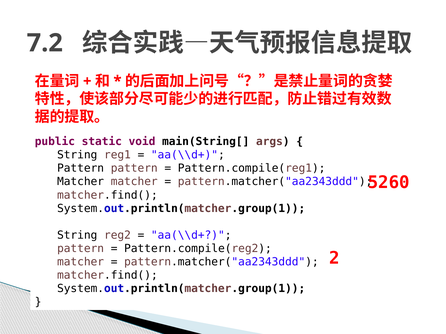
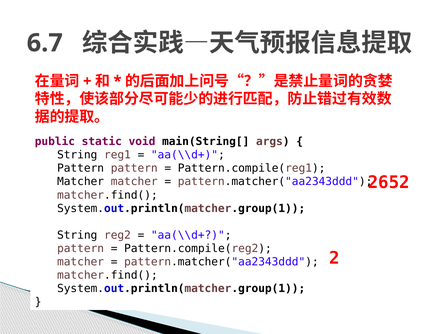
7.2: 7.2 -> 6.7 (45, 43)
5260: 5260 -> 2652 (389, 183)
